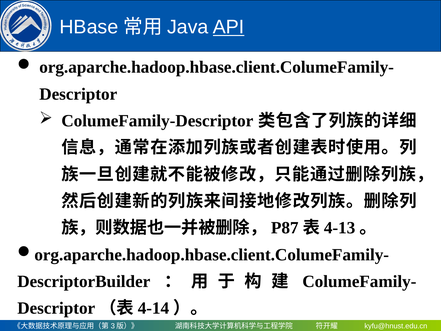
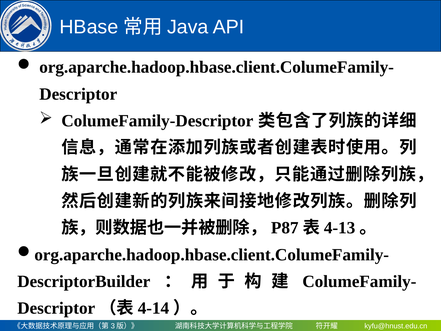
API underline: present -> none (229, 27)
